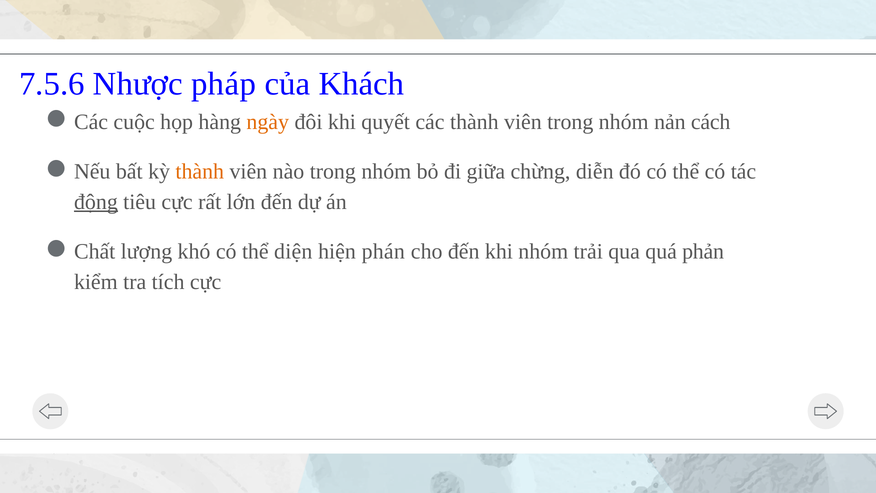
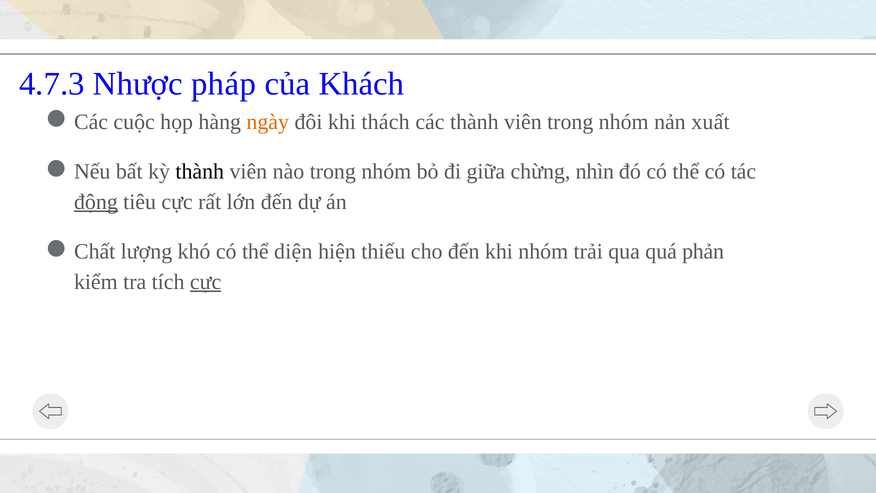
7.5.6: 7.5.6 -> 4.7.3 (52, 84)
quyết: quyết -> thách (386, 122)
cách: cách -> xuất (710, 122)
thành colour: orange -> black (200, 172)
diễn: diễn -> nhìn (595, 172)
phán: phán -> thiếu (383, 252)
cực underline: none -> present (206, 282)
